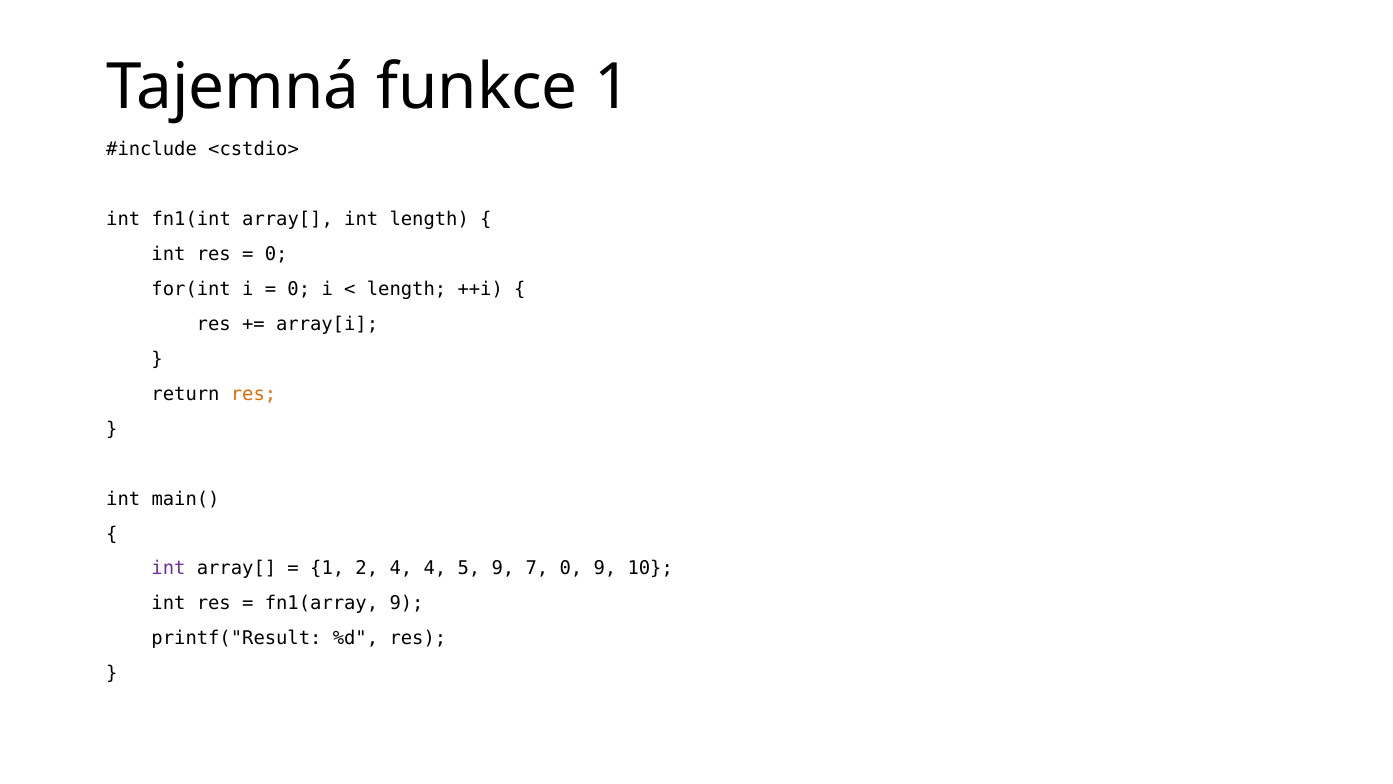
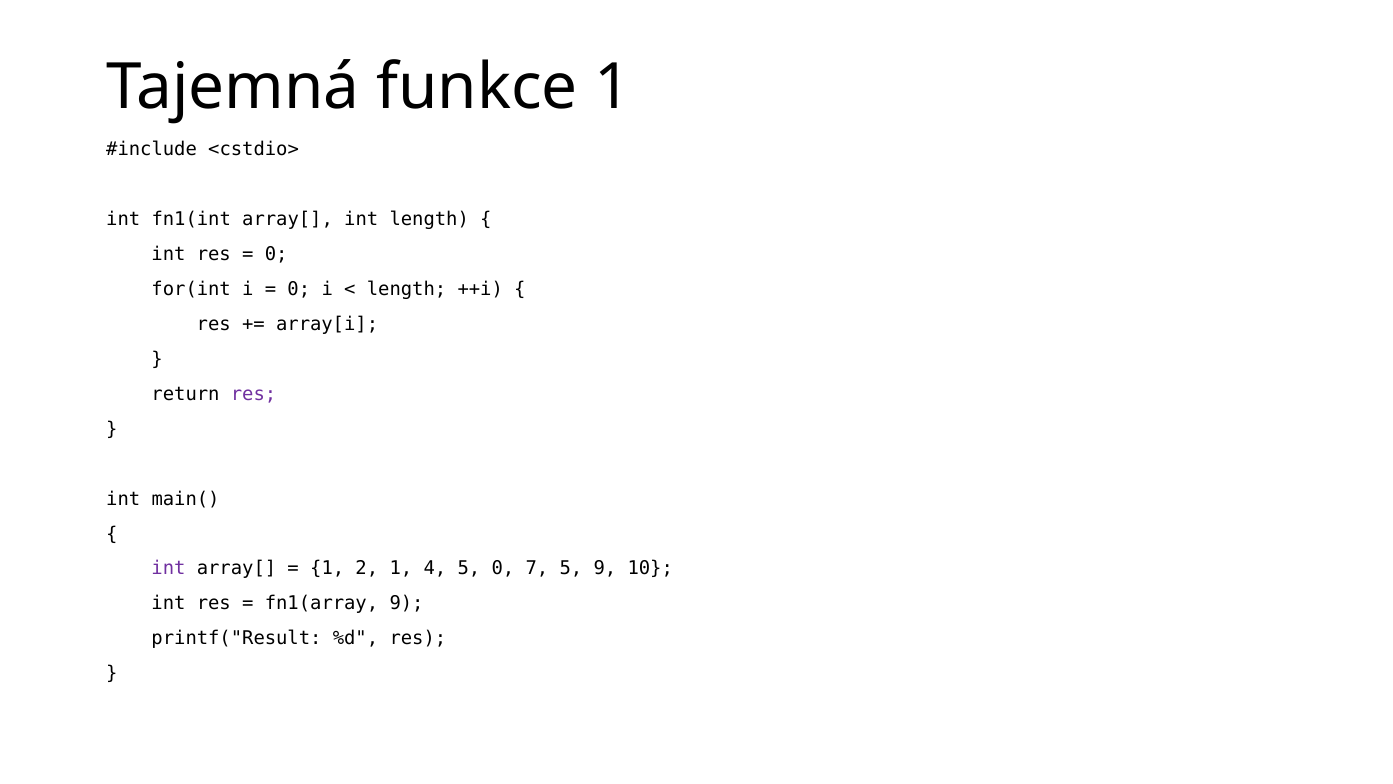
res colour: orange -> purple (254, 394)
2 4: 4 -> 1 (401, 568)
5 9: 9 -> 0 (503, 568)
7 0: 0 -> 5 (571, 568)
